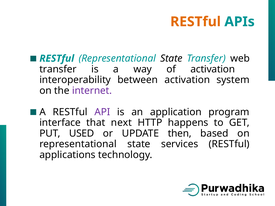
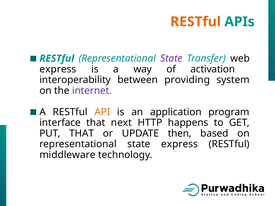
State colour: black -> purple (171, 59)
transfer: transfer -> express (58, 69)
between activation: activation -> providing (187, 80)
API colour: purple -> orange (102, 112)
PUT USED: USED -> THAT (82, 134)
state services: services -> express (180, 144)
applications: applications -> middleware (67, 155)
